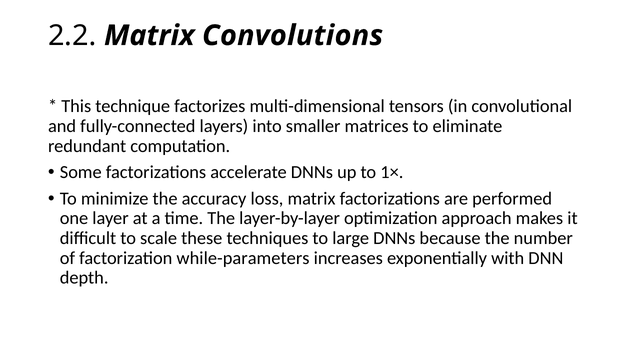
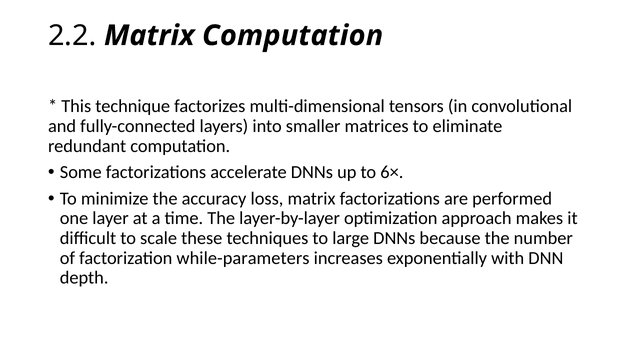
Matrix Convolutions: Convolutions -> Computation (293, 36)
1×: 1× -> 6× (392, 172)
